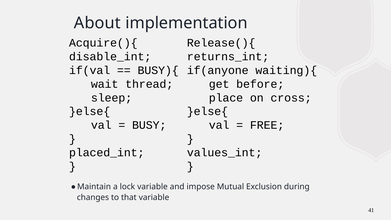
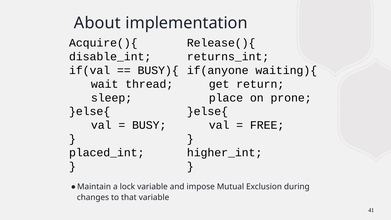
before: before -> return (260, 84)
cross: cross -> prone (291, 98)
values_int: values_int -> higher_int (225, 153)
